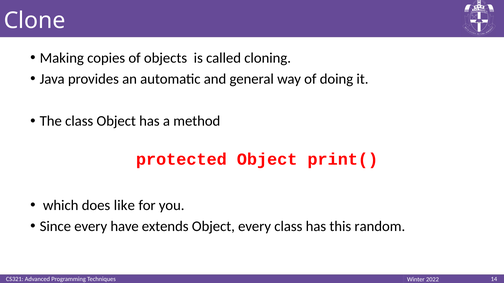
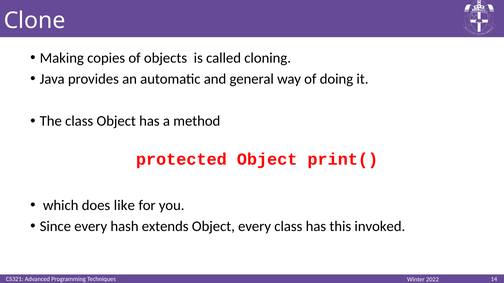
have: have -> hash (125, 227)
random: random -> invoked (380, 227)
